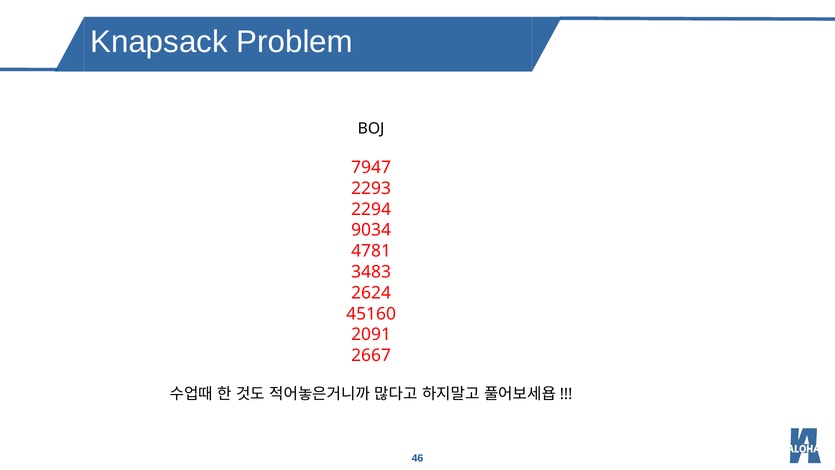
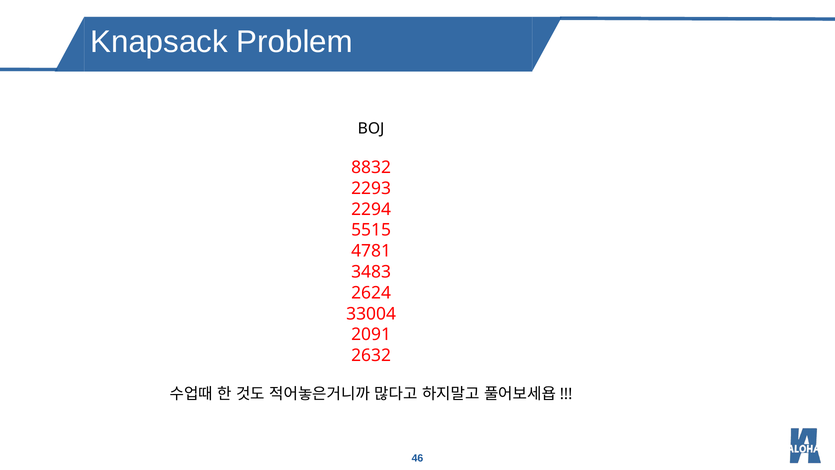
7947: 7947 -> 8832 (371, 167)
9034: 9034 -> 5515 (371, 230)
45160: 45160 -> 33004 (371, 314)
2667: 2667 -> 2632 (371, 355)
